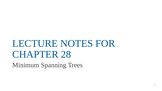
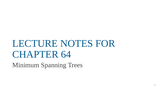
28: 28 -> 64 (66, 54)
